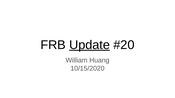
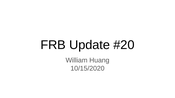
Update underline: present -> none (90, 45)
